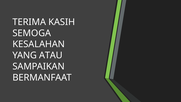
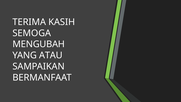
KESALAHAN: KESALAHAN -> MENGUBAH (39, 44)
